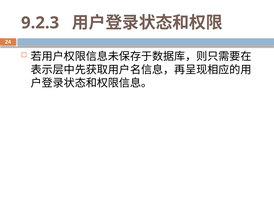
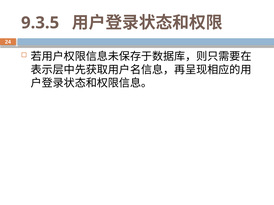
9.2.3: 9.2.3 -> 9.3.5 (40, 23)
